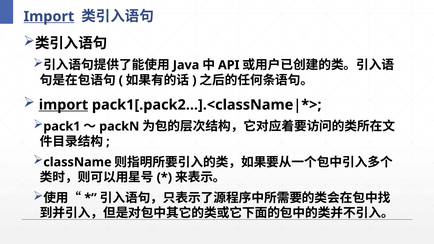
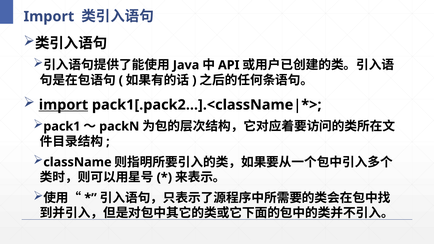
Import underline: present -> none (49, 16)
